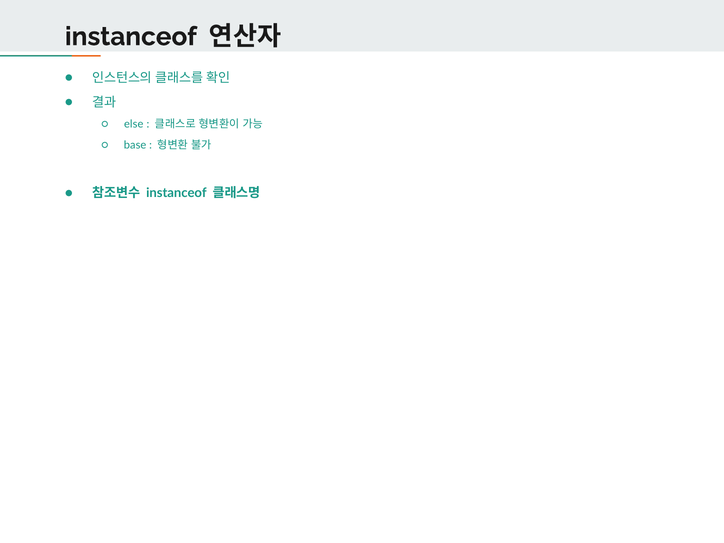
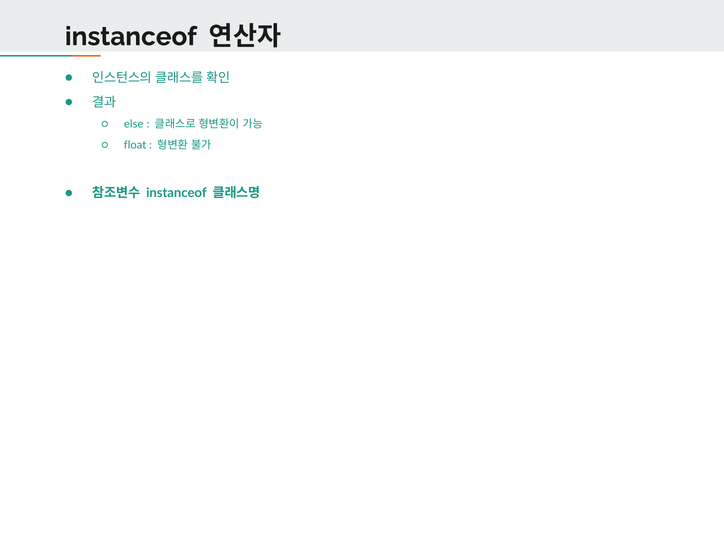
base: base -> float (135, 145)
